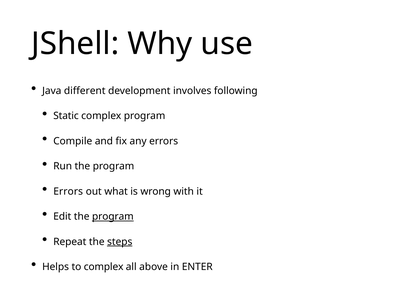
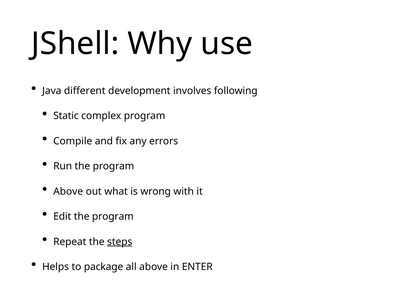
Errors: Errors -> Above (68, 191)
program underline: present -> none (113, 217)
to complex: complex -> package (104, 267)
